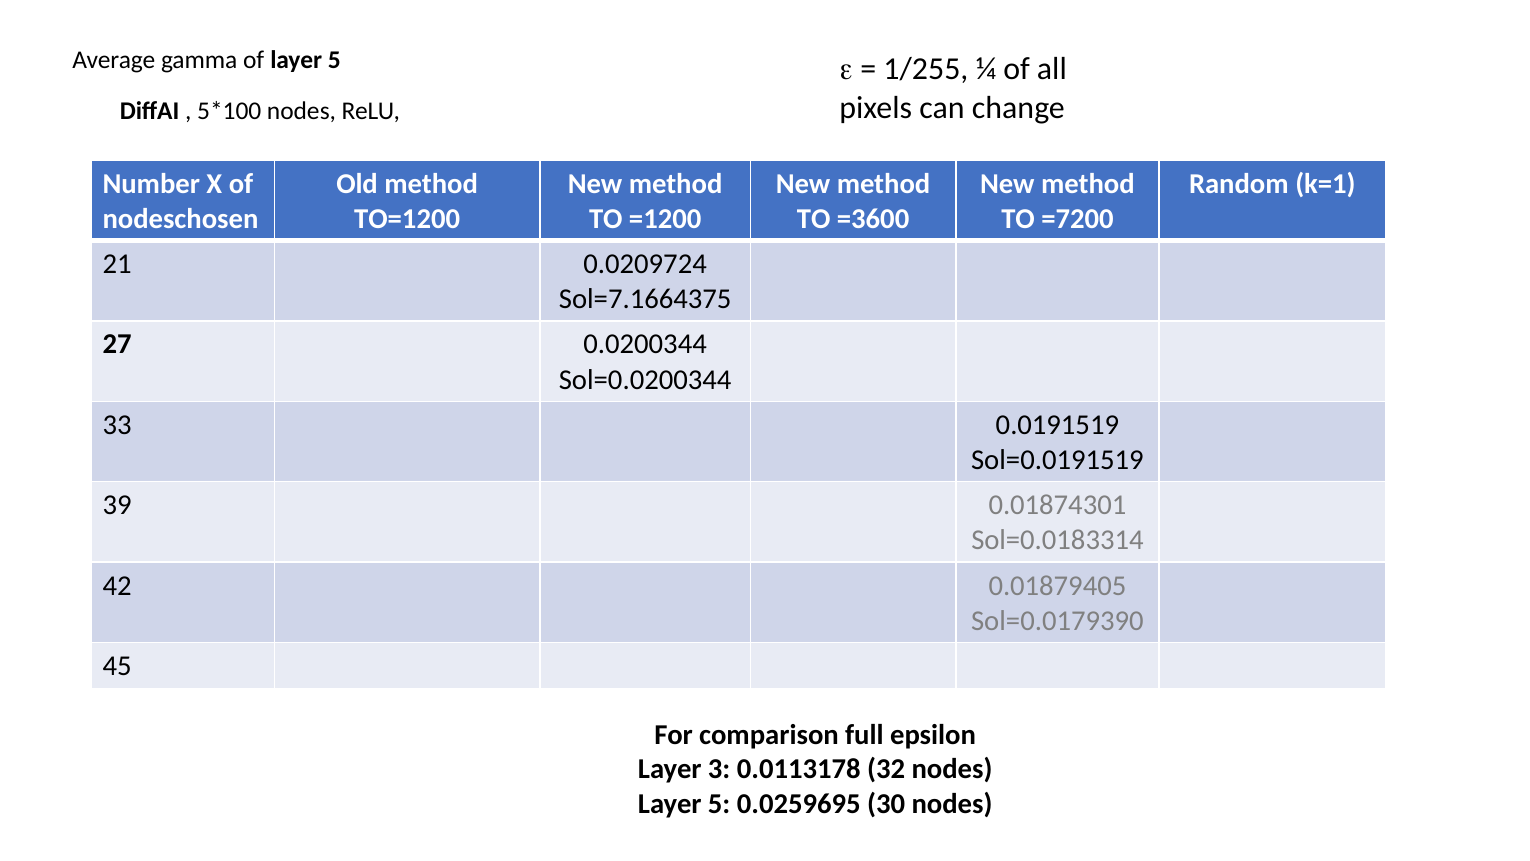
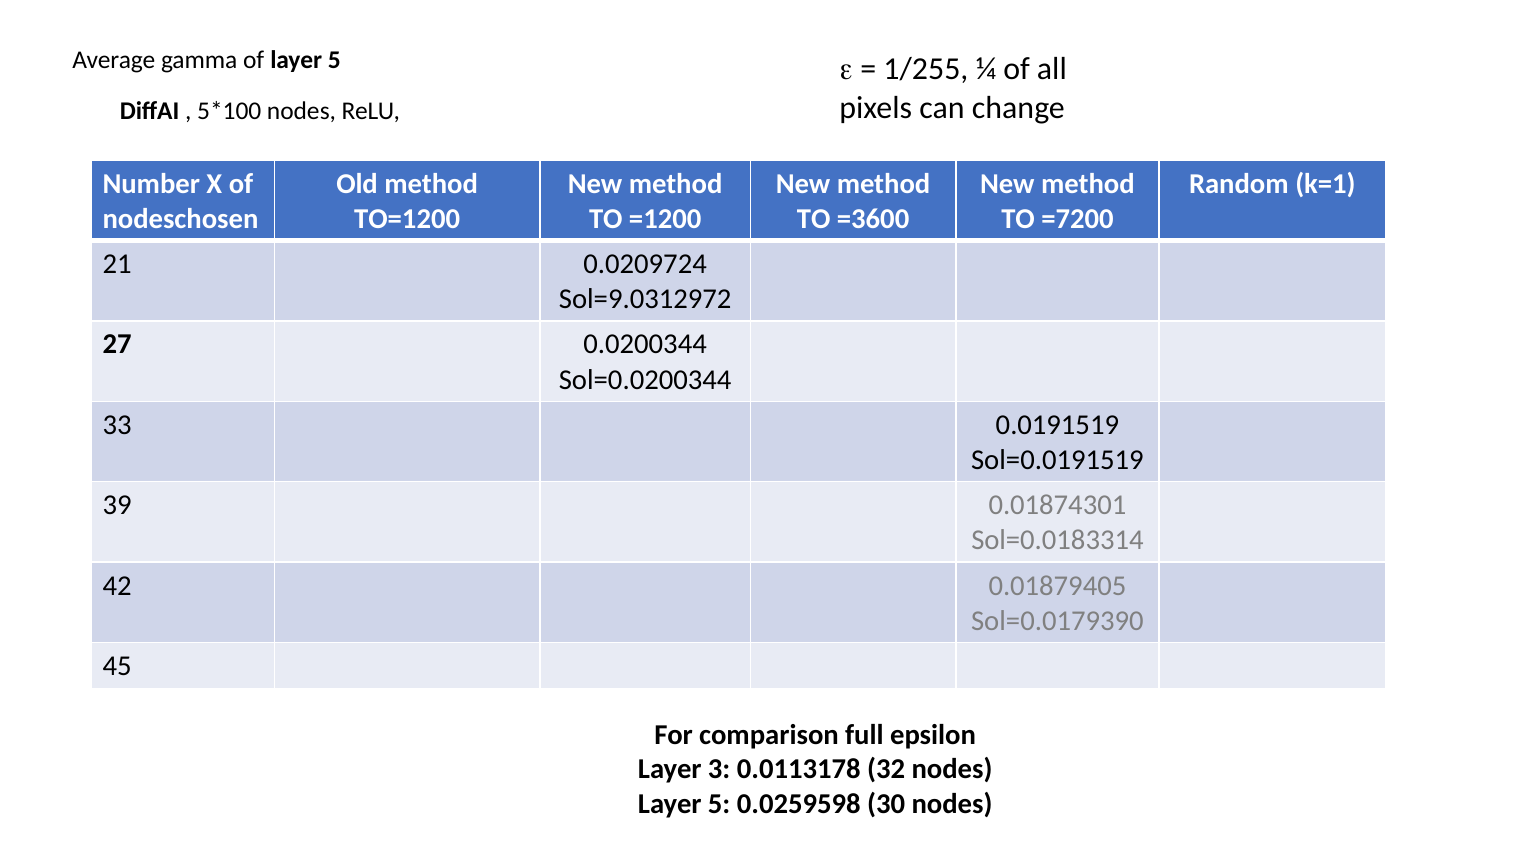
Sol=7.1664375: Sol=7.1664375 -> Sol=9.0312972 (645, 299)
0.0259695: 0.0259695 -> 0.0259598 (799, 803)
